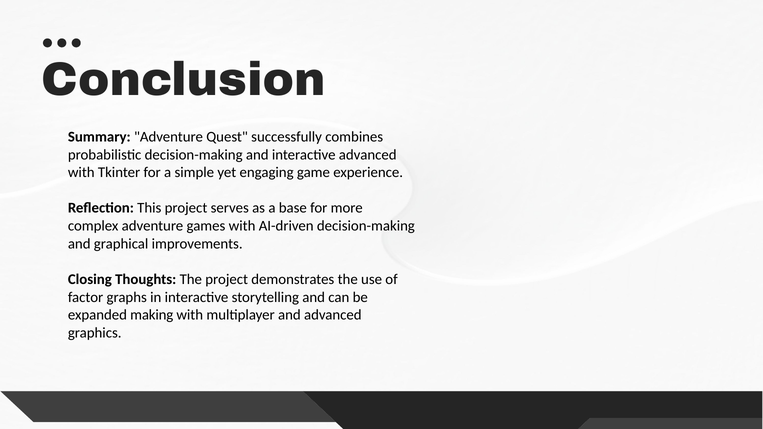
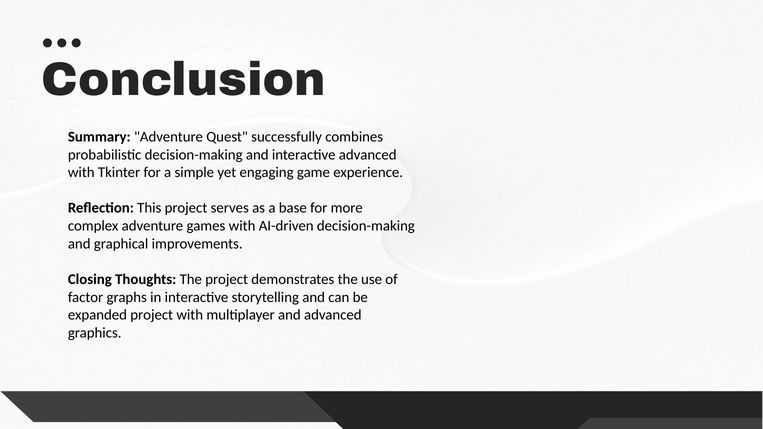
expanded making: making -> project (152, 315)
